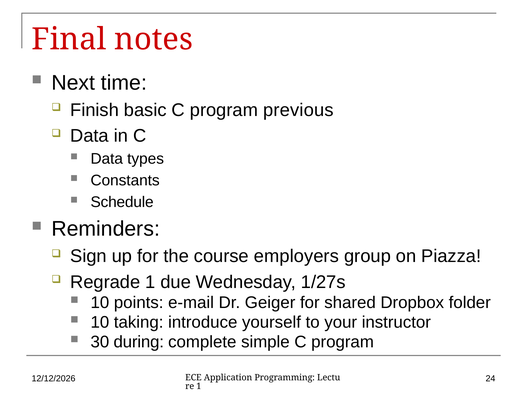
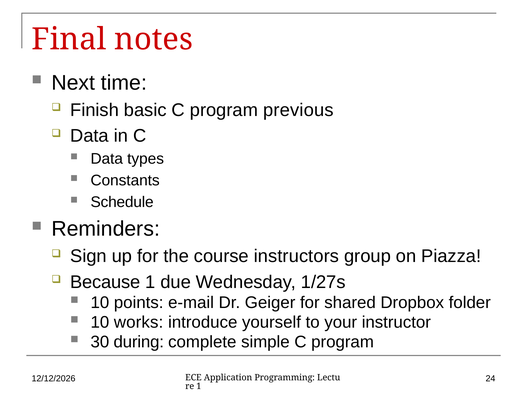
employers: employers -> instructors (296, 256)
Regrade: Regrade -> Because (105, 282)
taking: taking -> works (139, 322)
